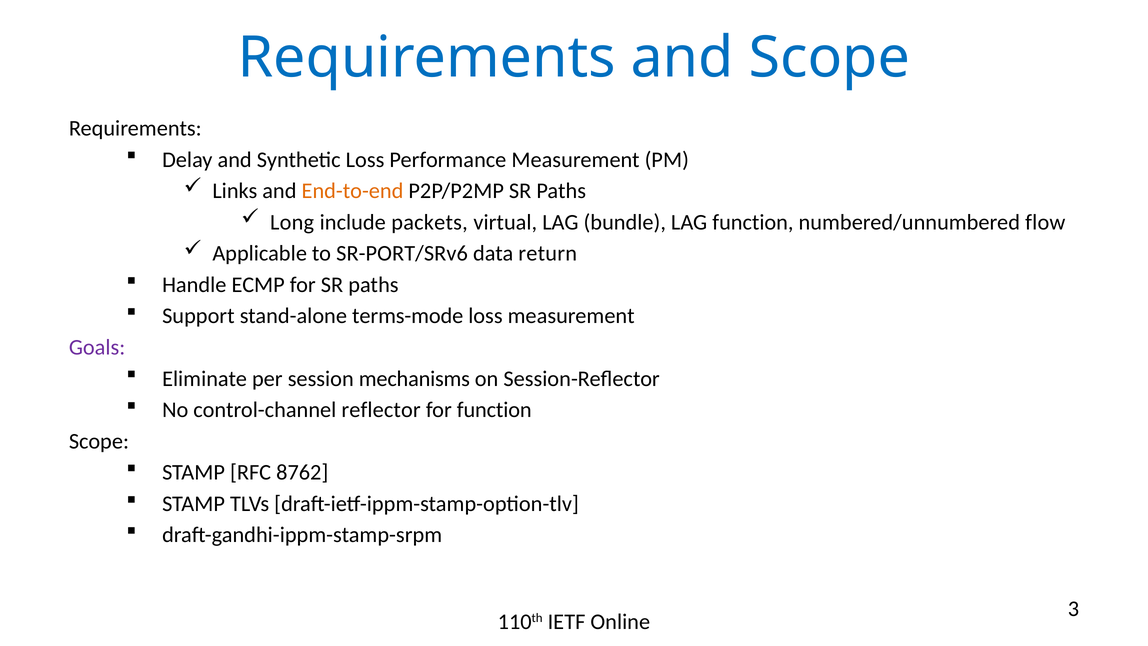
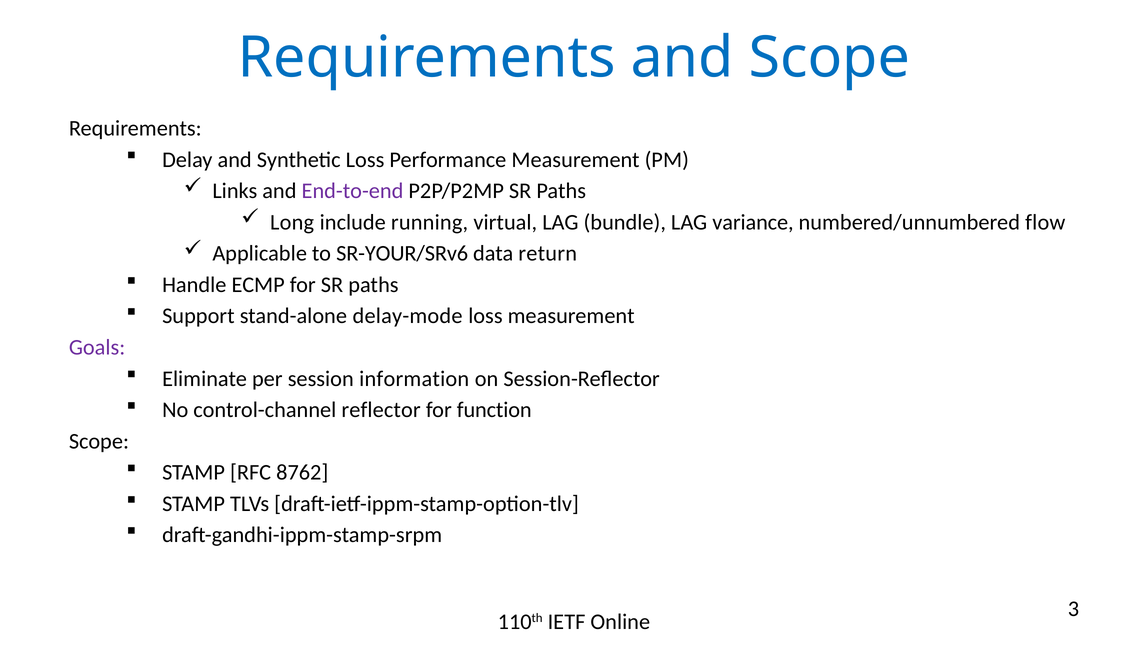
End-to-end colour: orange -> purple (353, 191)
packets: packets -> running (430, 222)
LAG function: function -> variance (753, 222)
SR-PORT/SRv6: SR-PORT/SRv6 -> SR-YOUR/SRv6 (402, 253)
terms-mode: terms-mode -> delay-mode (408, 316)
mechanisms: mechanisms -> information (414, 379)
